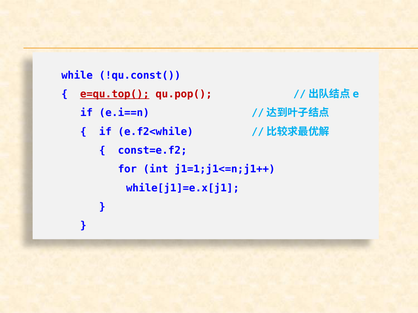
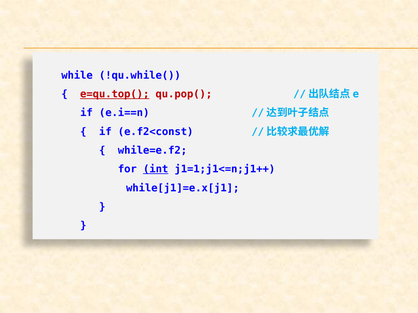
!qu.const(: !qu.const( -> !qu.while( (140, 75)
e.f2<while: e.f2<while -> e.f2<const (156, 132)
const=e.f2: const=e.f2 -> while=e.f2 (152, 151)
int underline: none -> present (156, 169)
